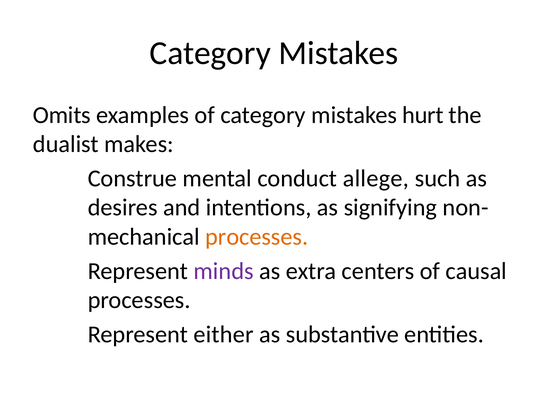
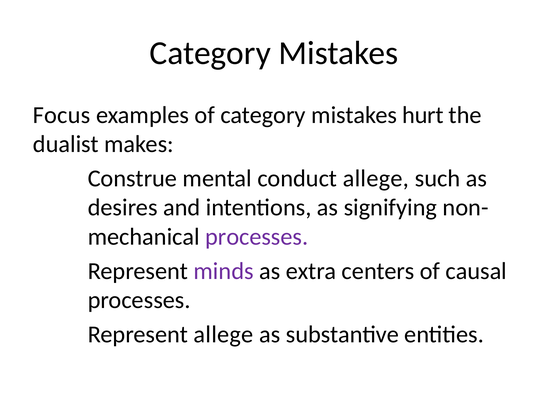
Omits: Omits -> Focus (62, 115)
processes colour: orange -> purple (257, 237)
Represent either: either -> allege (223, 334)
